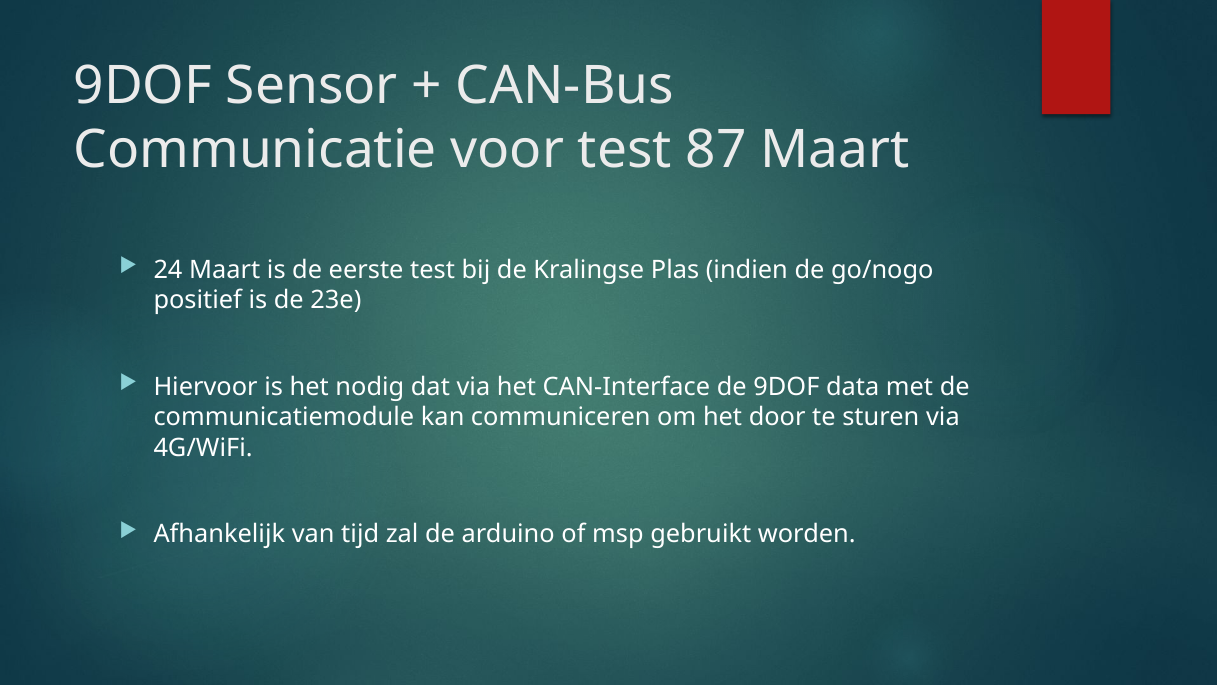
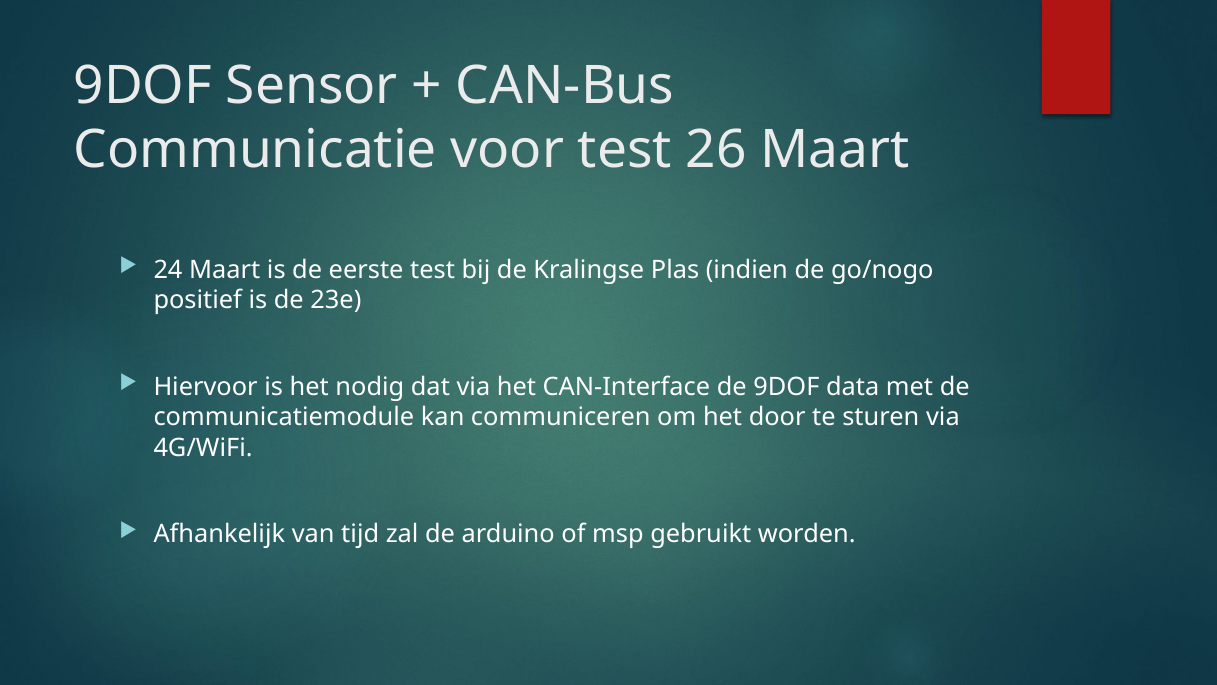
87: 87 -> 26 (716, 149)
